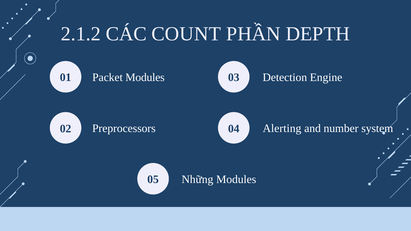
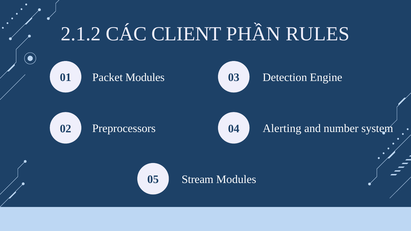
COUNT: COUNT -> CLIENT (186, 34)
DEPTH: DEPTH -> RULES (318, 34)
Những: Những -> Stream (198, 179)
